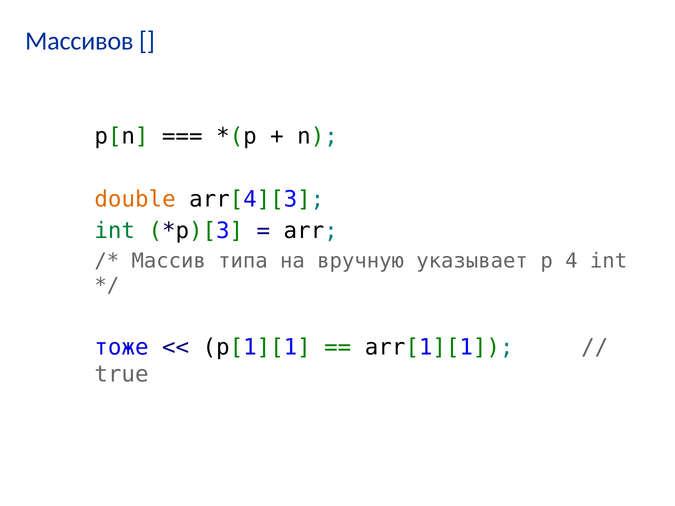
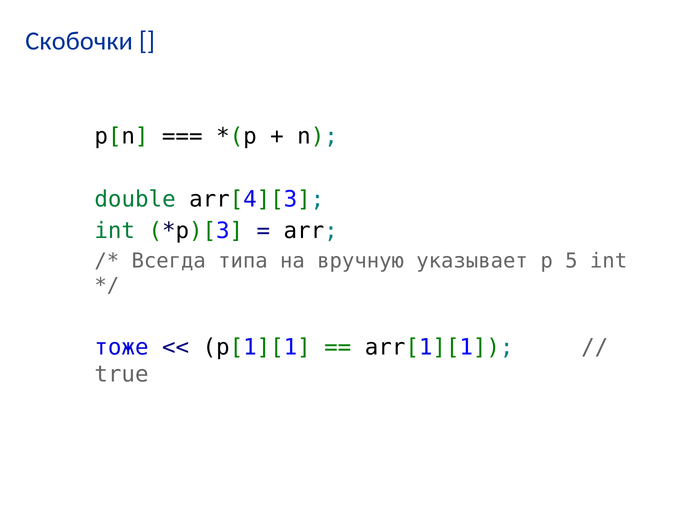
Массивов: Массивов -> Скобочки (79, 41)
double colour: orange -> green (135, 200)
Массив: Массив -> Всегда (169, 261)
4: 4 -> 5 (571, 261)
